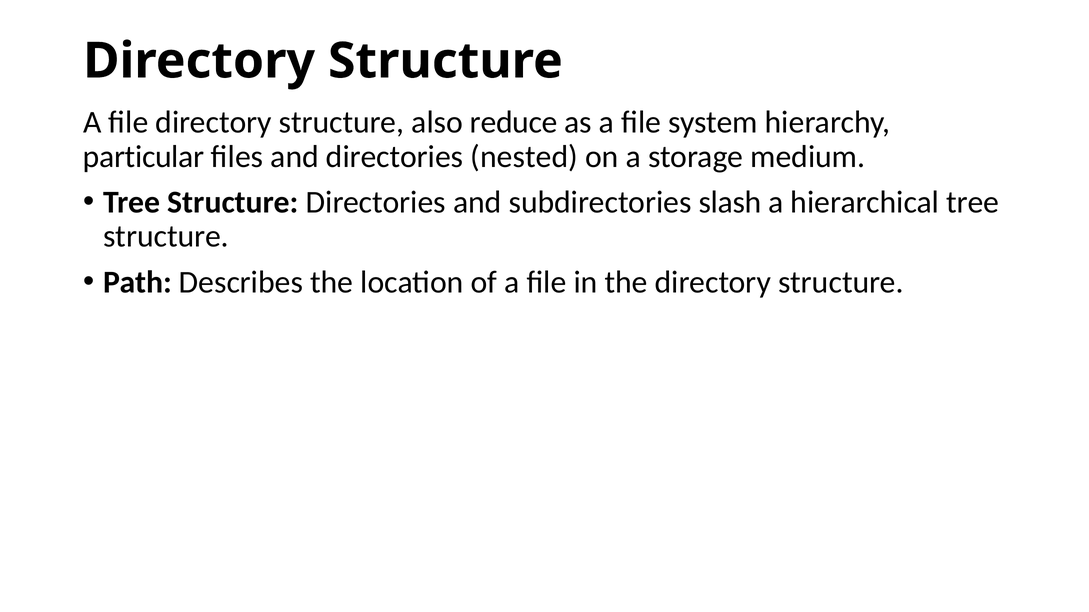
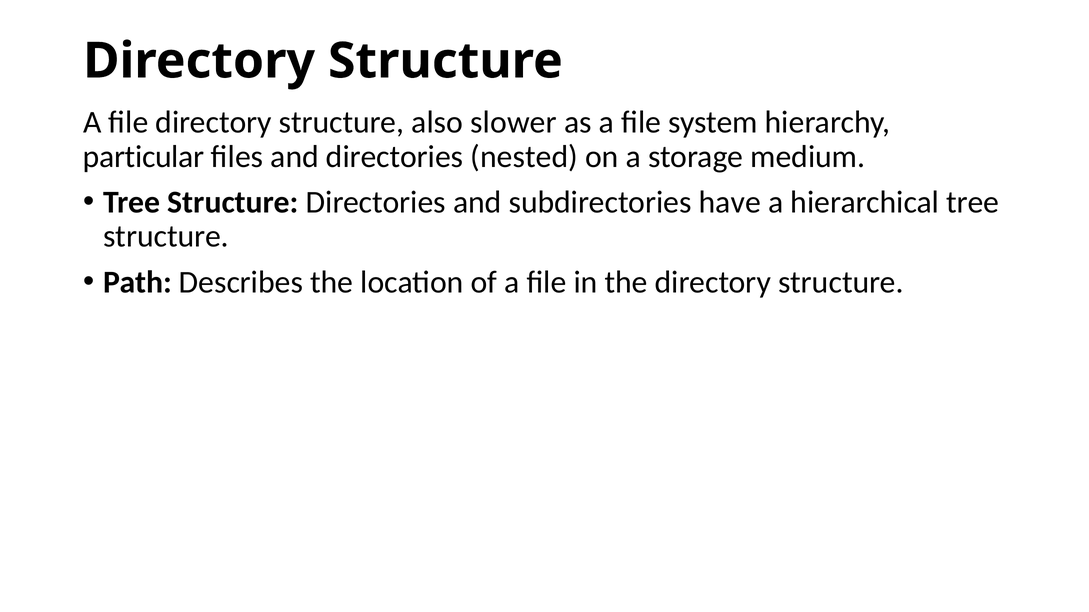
reduce: reduce -> slower (514, 122)
slash: slash -> have (730, 202)
